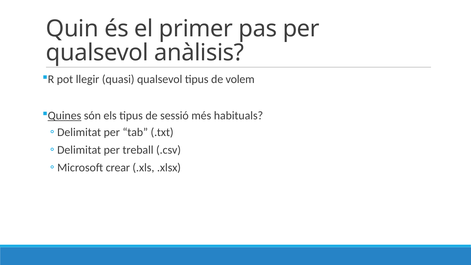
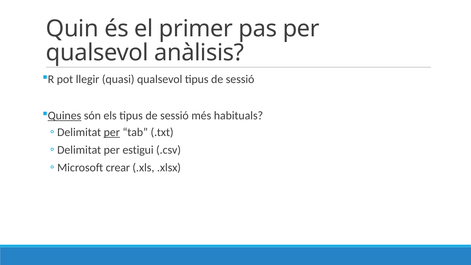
qualsevol tipus de volem: volem -> sessió (240, 79)
per underline: none -> present (112, 132)
treball: treball -> estigui (138, 150)
